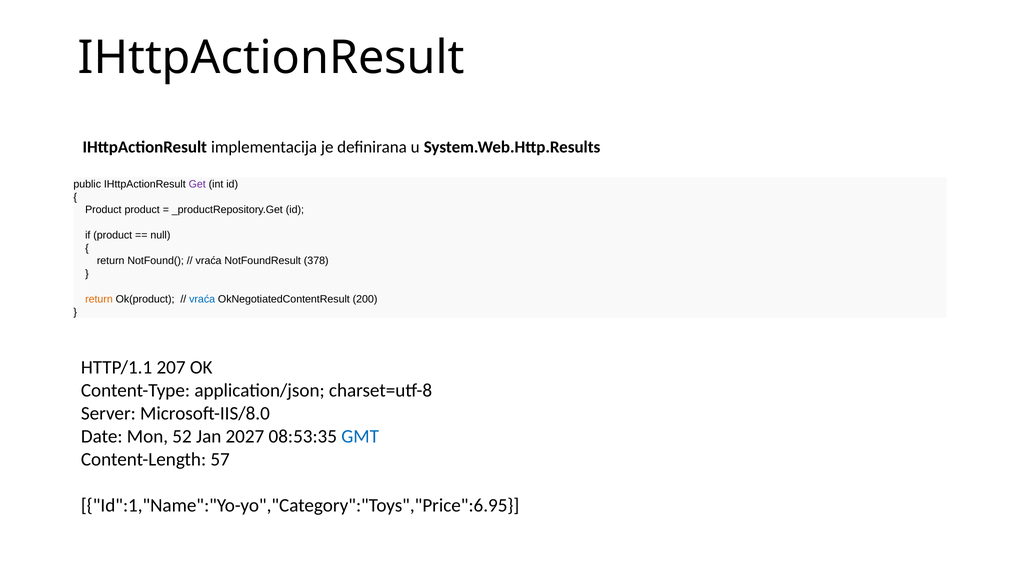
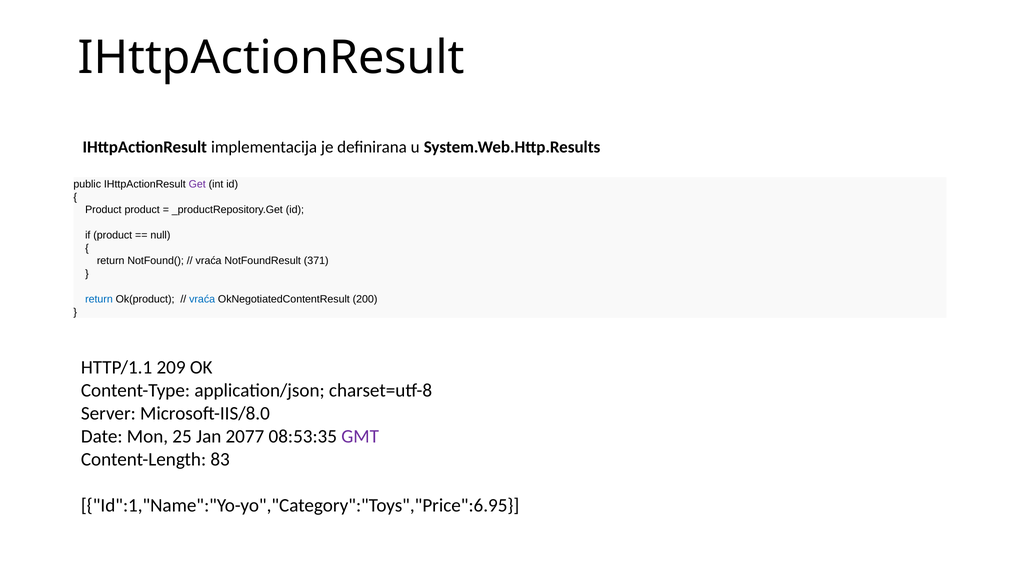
378: 378 -> 371 (316, 261)
return colour: orange -> blue (99, 299)
207: 207 -> 209 (171, 367)
52: 52 -> 25 (182, 436)
2027: 2027 -> 2077 (245, 436)
GMT colour: blue -> purple (360, 436)
57: 57 -> 83 (220, 459)
